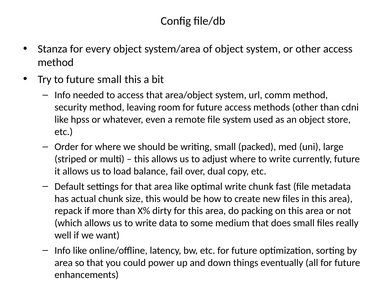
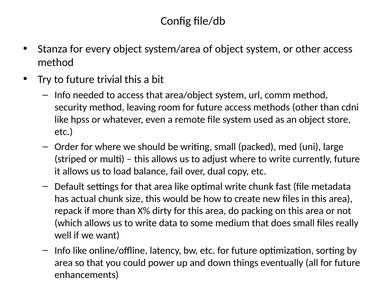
future small: small -> trivial (110, 79)
